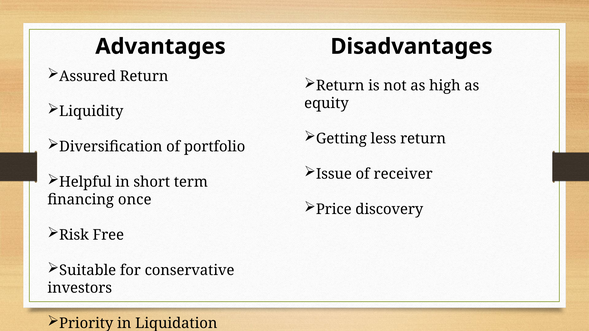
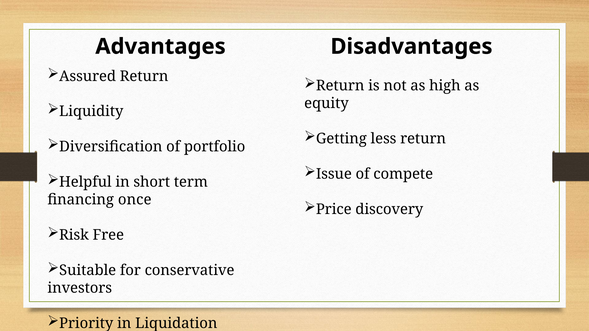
receiver: receiver -> compete (403, 174)
